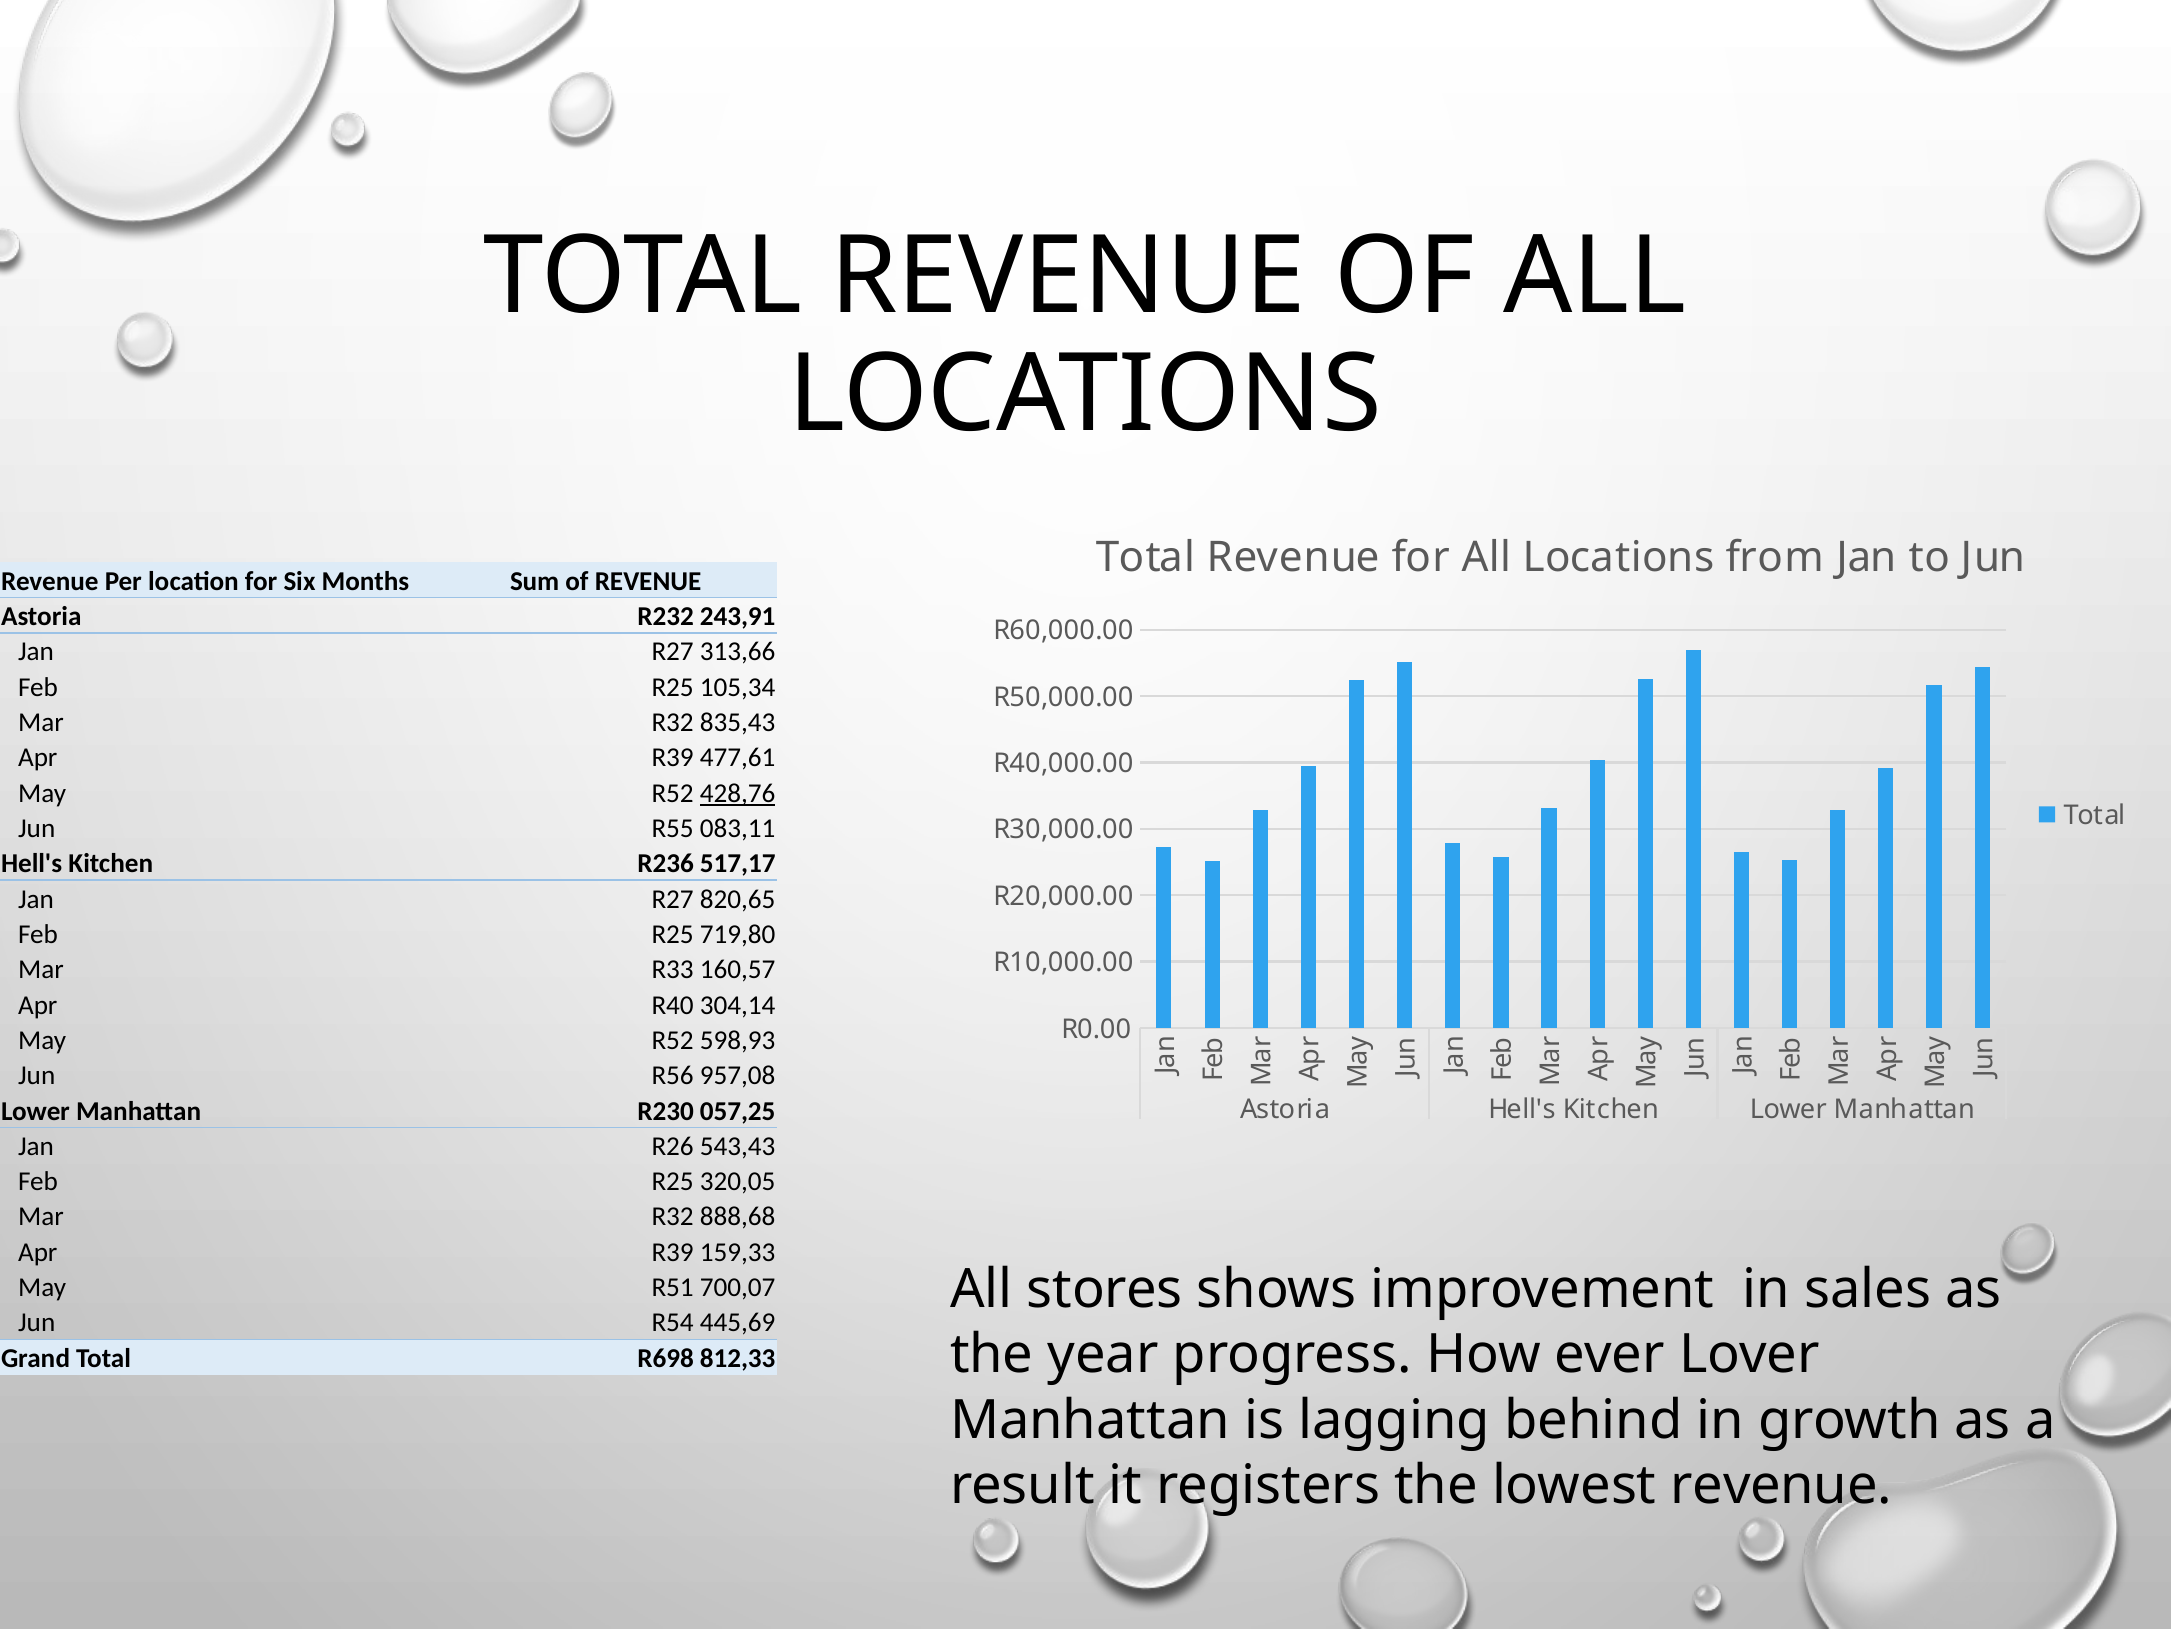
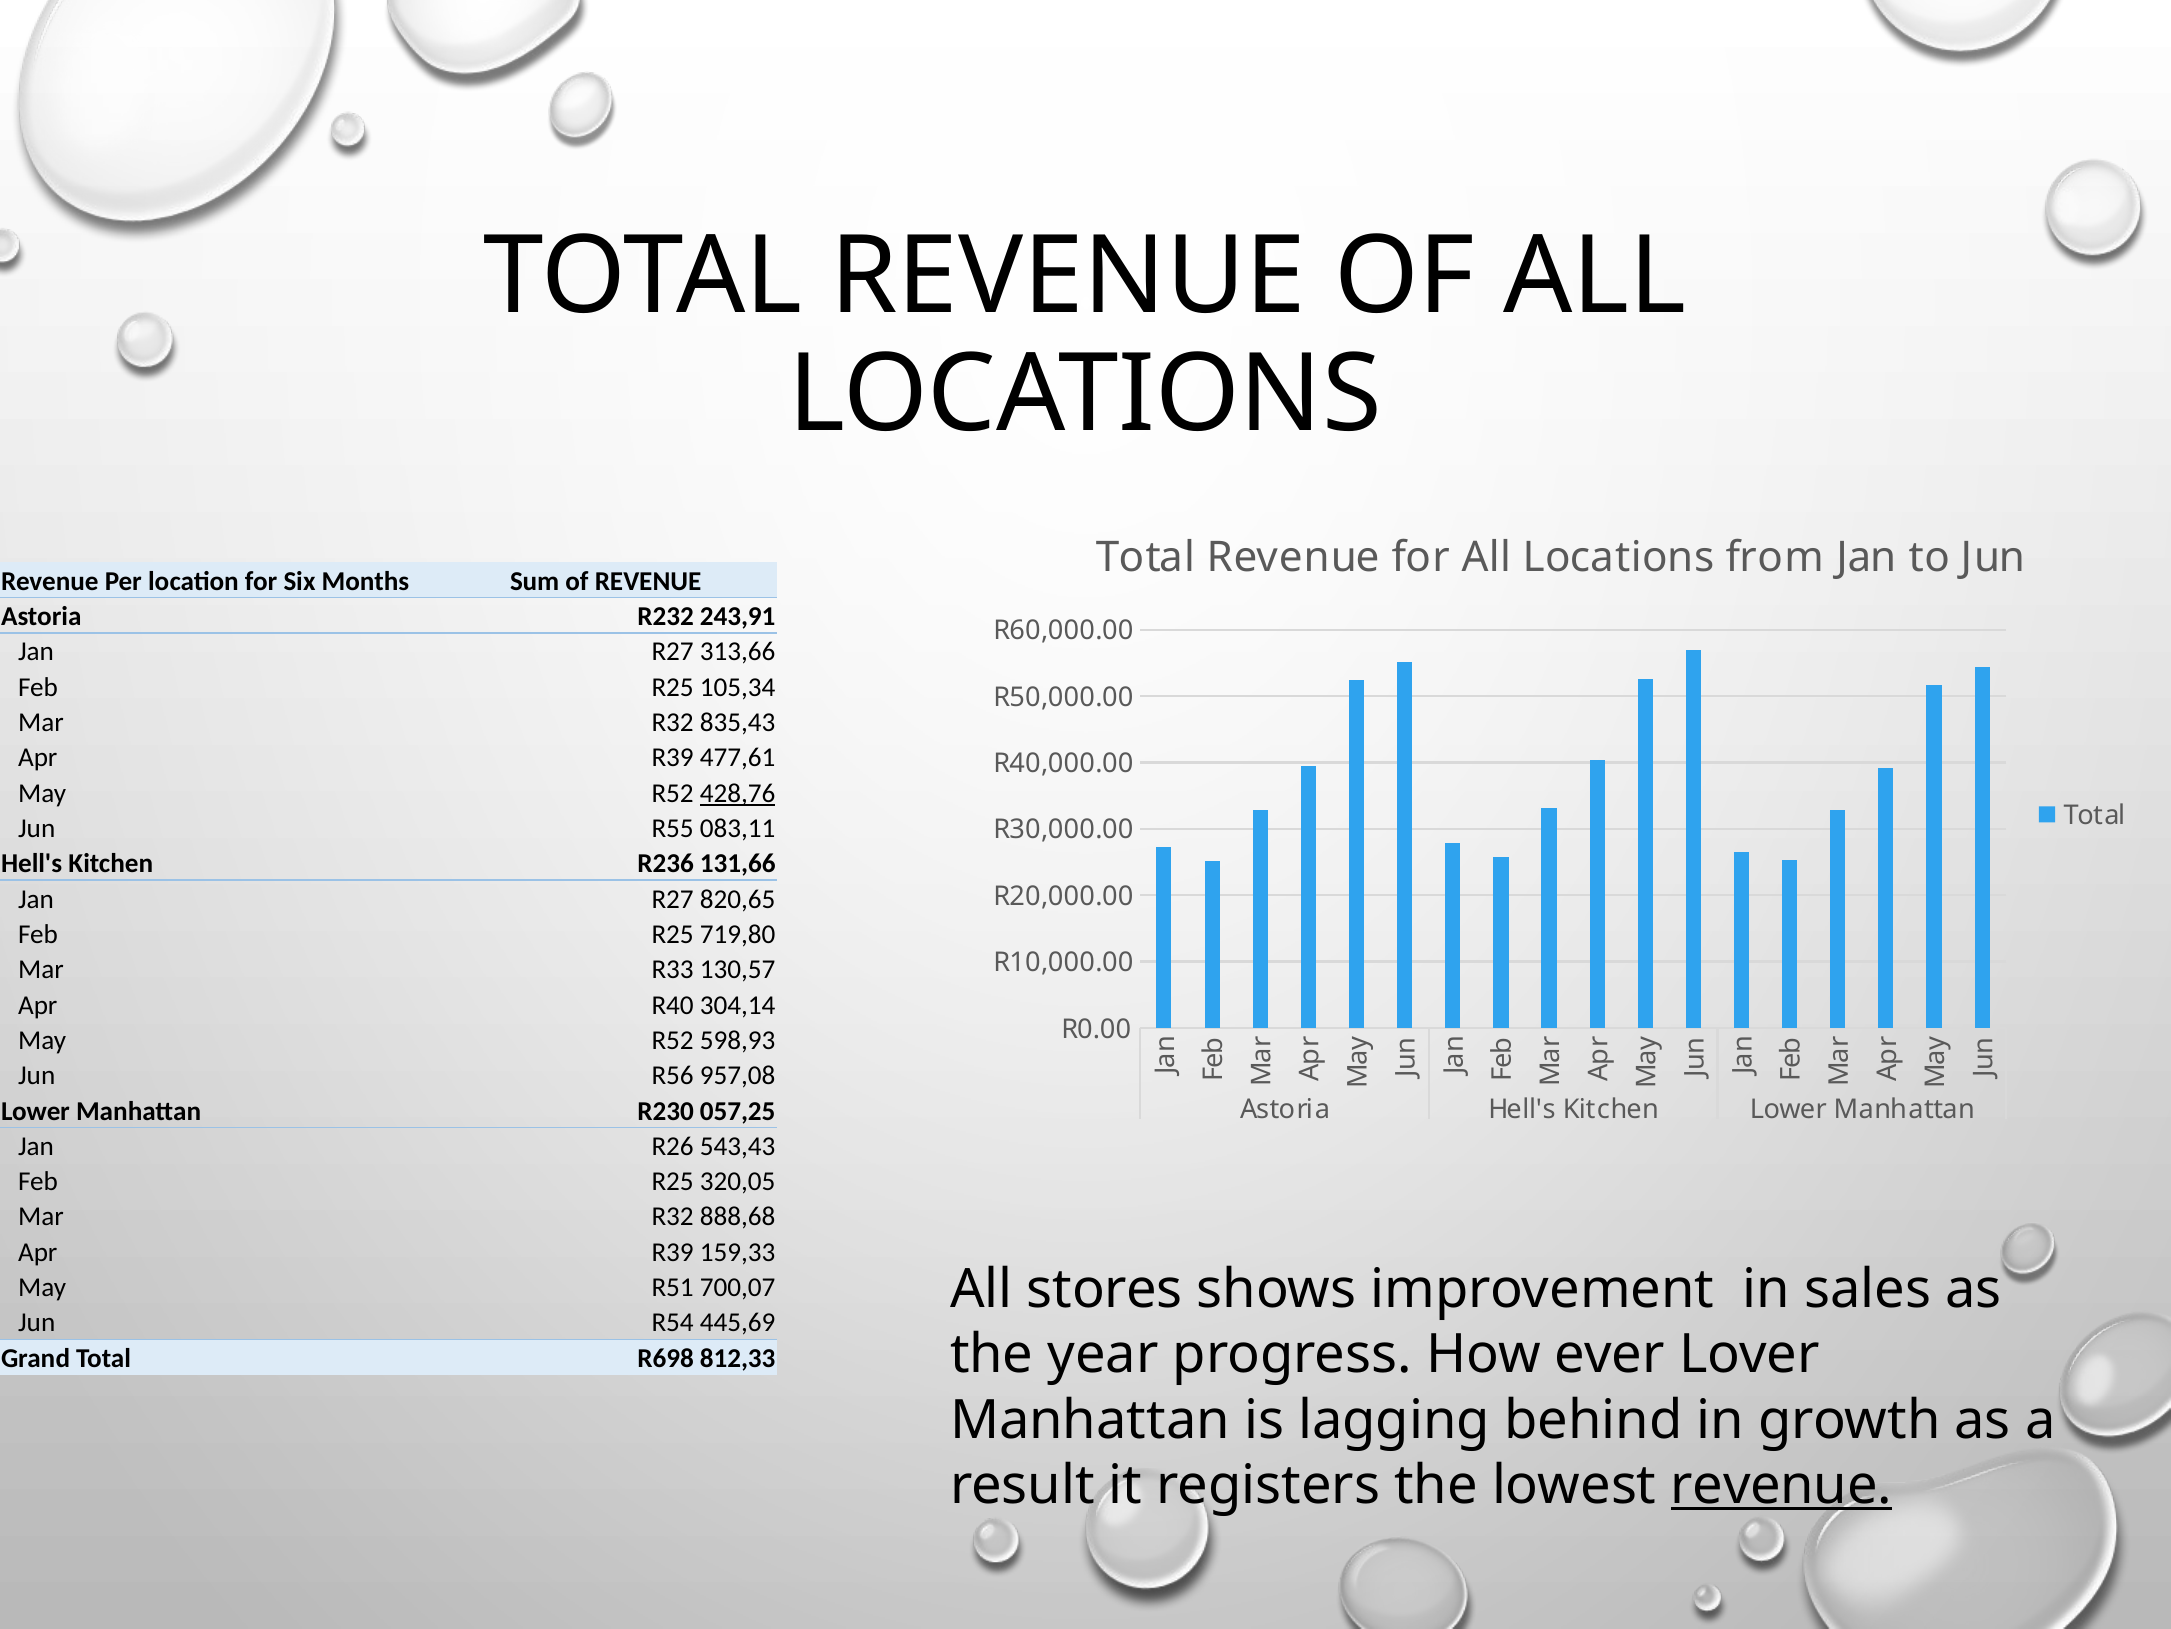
517,17: 517,17 -> 131,66 (738, 863)
160,57: 160,57 -> 130,57 (738, 969)
revenue underline: none -> present (1781, 1485)
